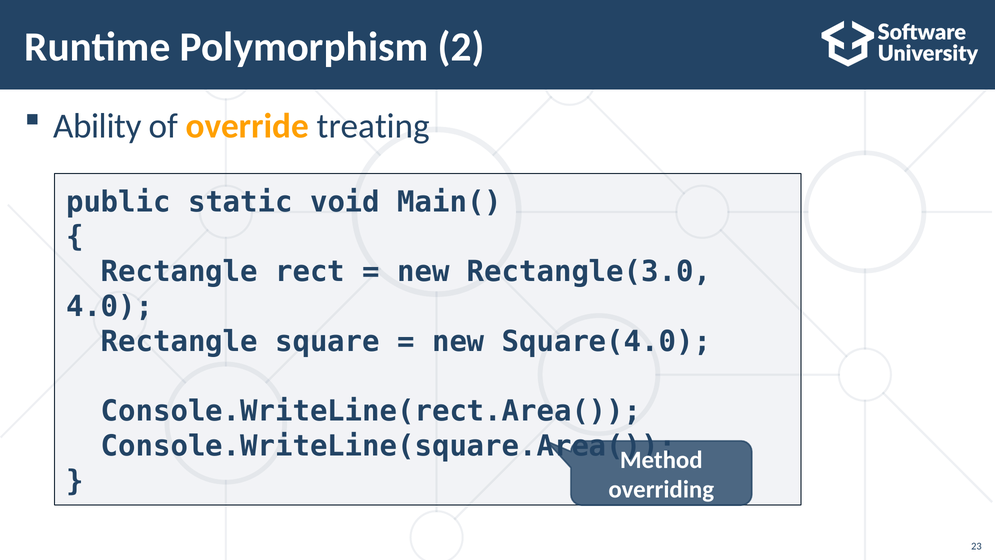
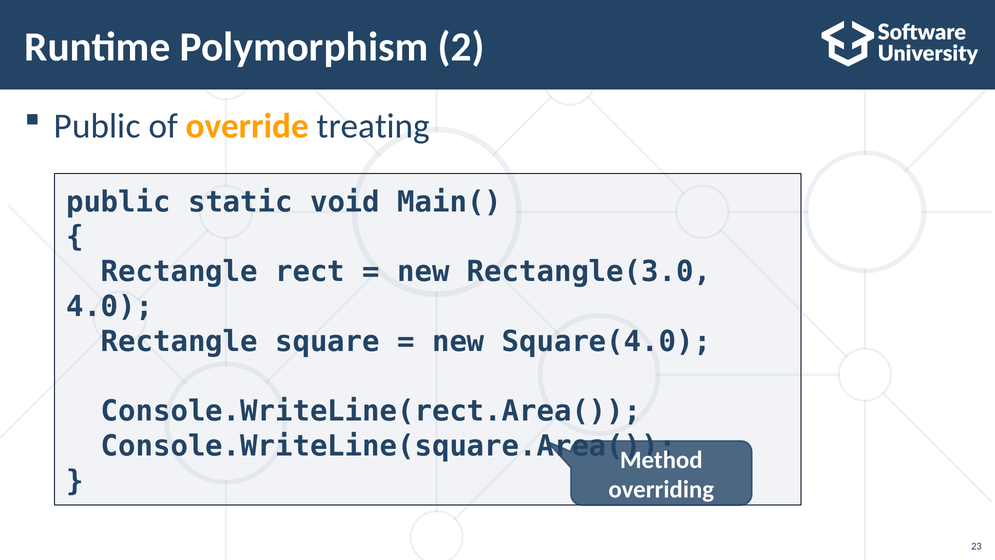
Ability: Ability -> Public (97, 126)
